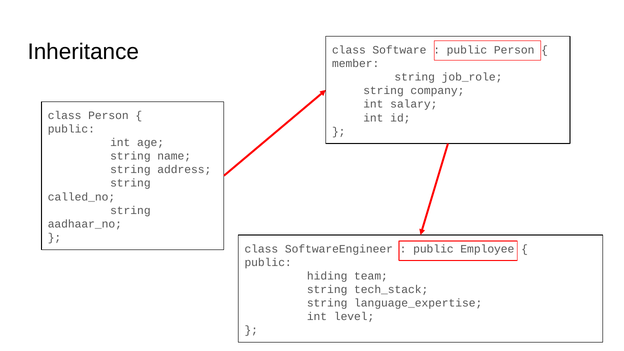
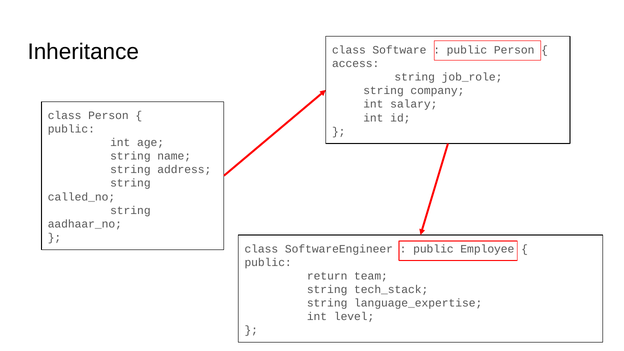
member: member -> access (356, 64)
hiding: hiding -> return (327, 276)
